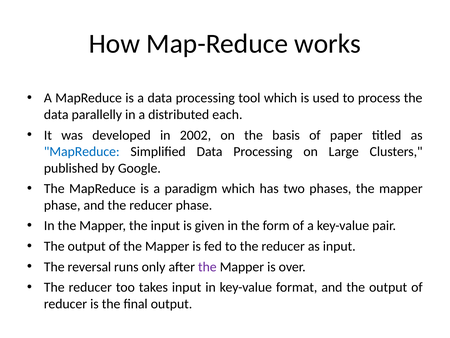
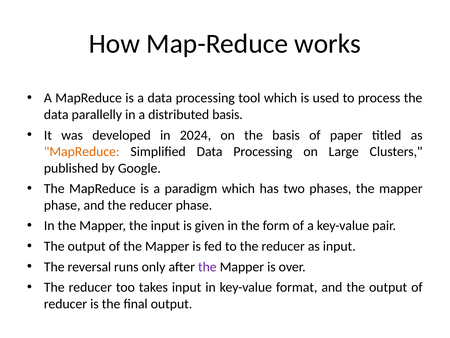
distributed each: each -> basis (228, 114)
2002: 2002 -> 2024 (195, 135)
MapReduce colour: blue -> orange (82, 151)
